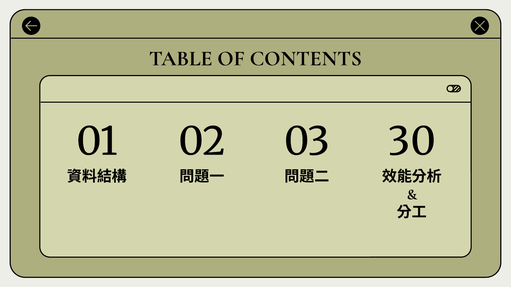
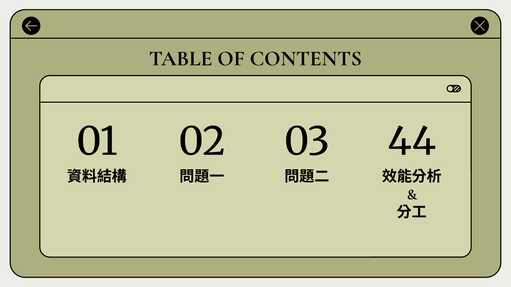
30: 30 -> 44 (412, 142)
